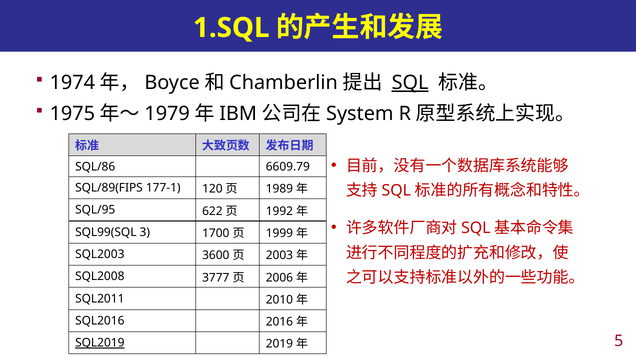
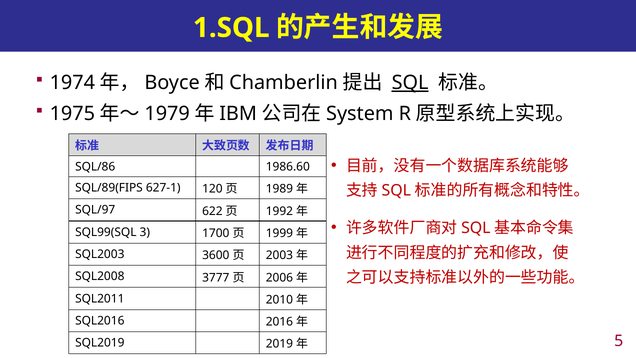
6609.79: 6609.79 -> 1986.60 (288, 167)
177-1: 177-1 -> 627-1 (163, 188)
SQL/95: SQL/95 -> SQL/97 (95, 210)
SQL2019 underline: present -> none (100, 343)
